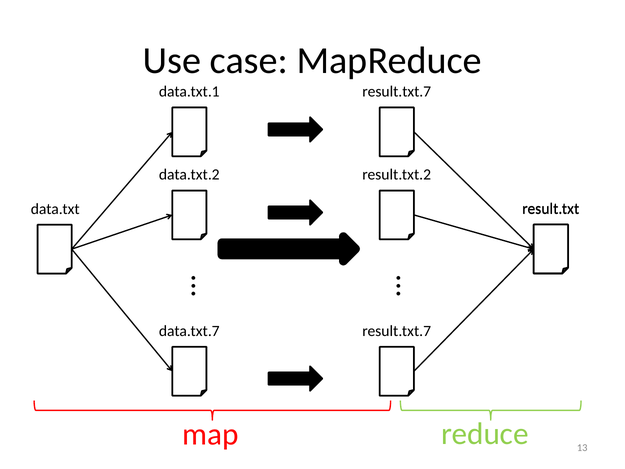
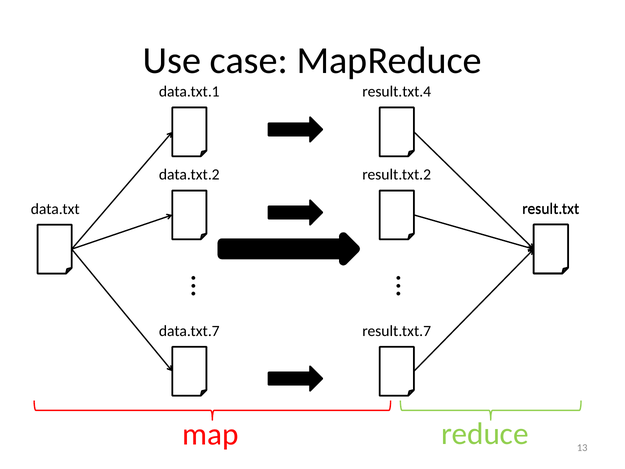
result.txt.7: result.txt.7 -> result.txt.4 (397, 92)
